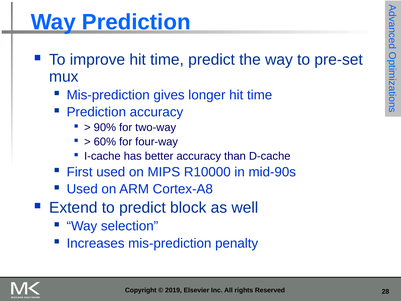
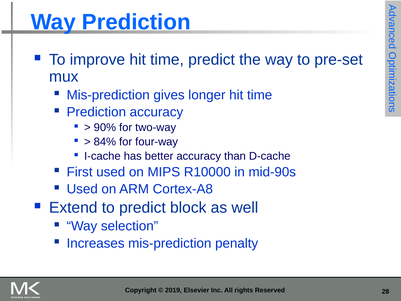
60%: 60% -> 84% (105, 142)
